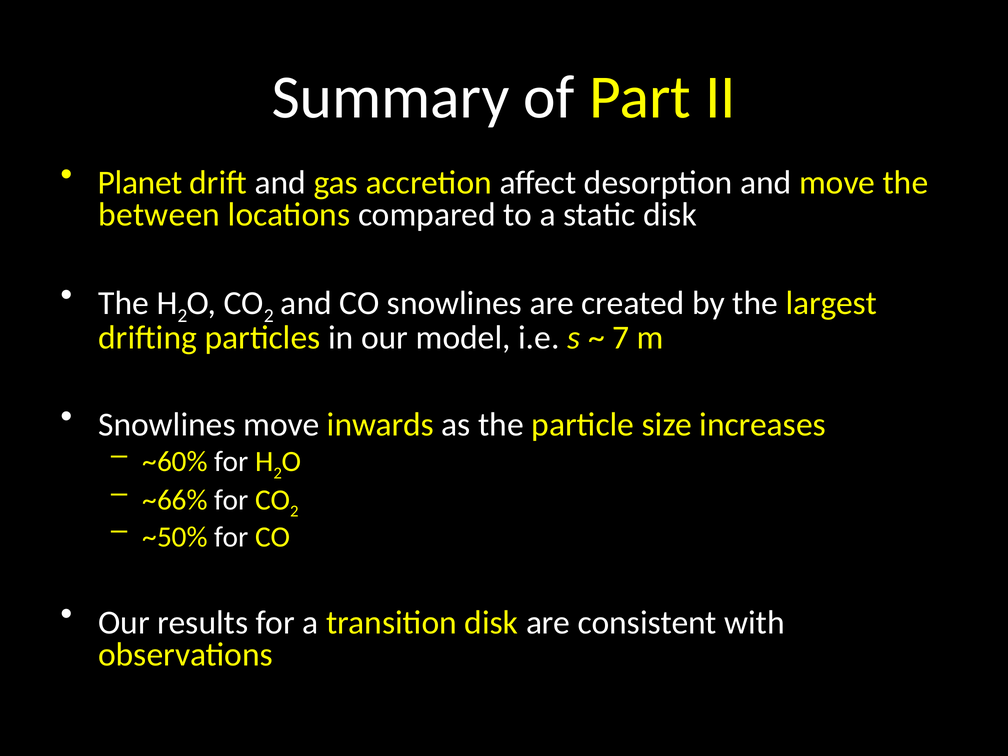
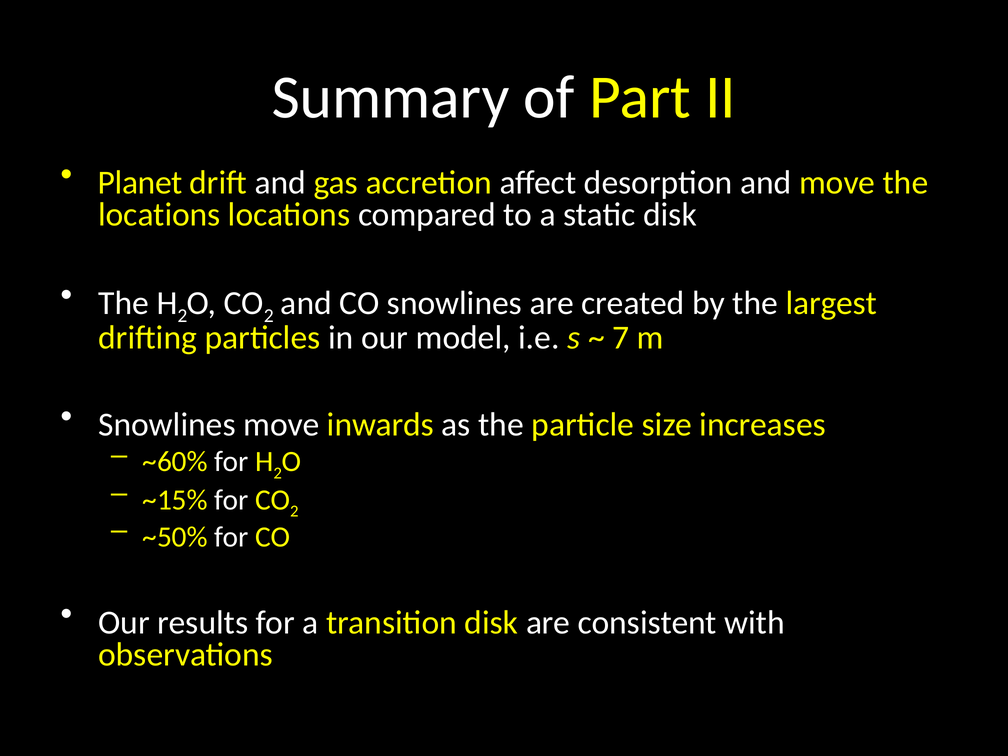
between: between -> locations (159, 215)
~66%: ~66% -> ~15% (175, 500)
